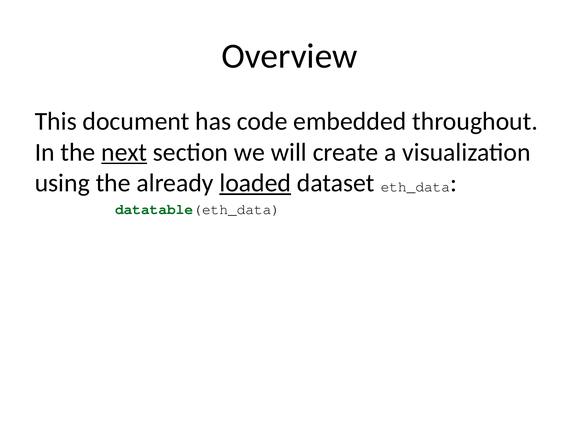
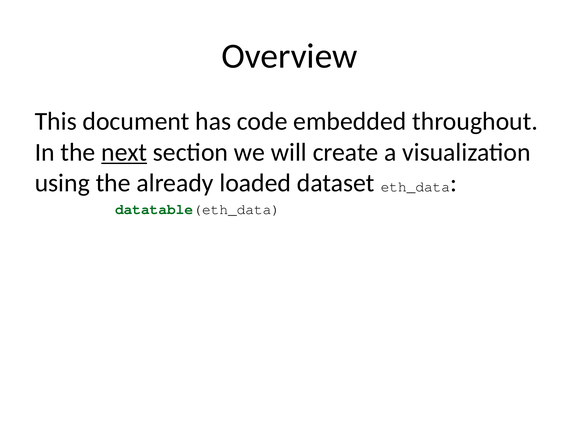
loaded underline: present -> none (255, 183)
